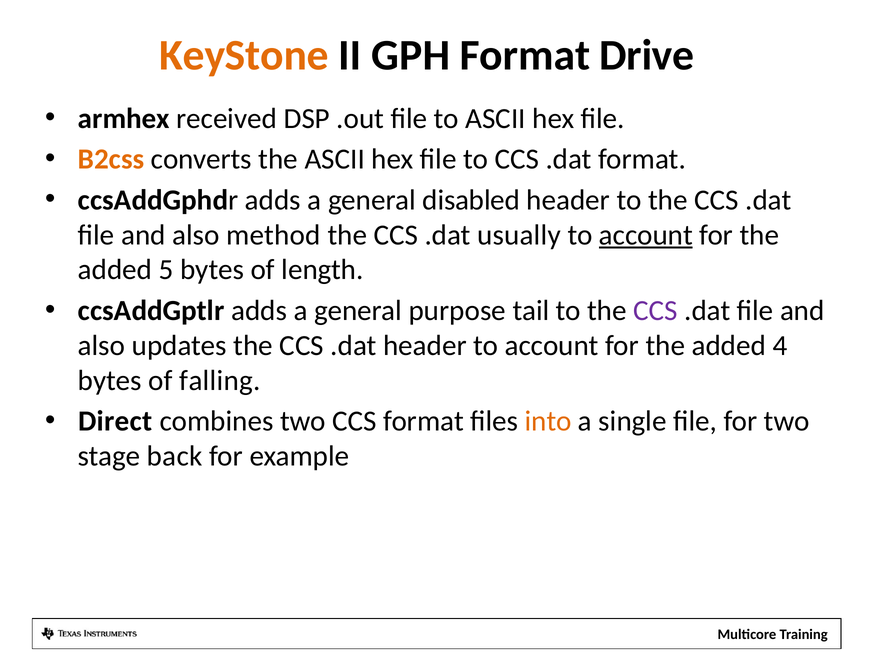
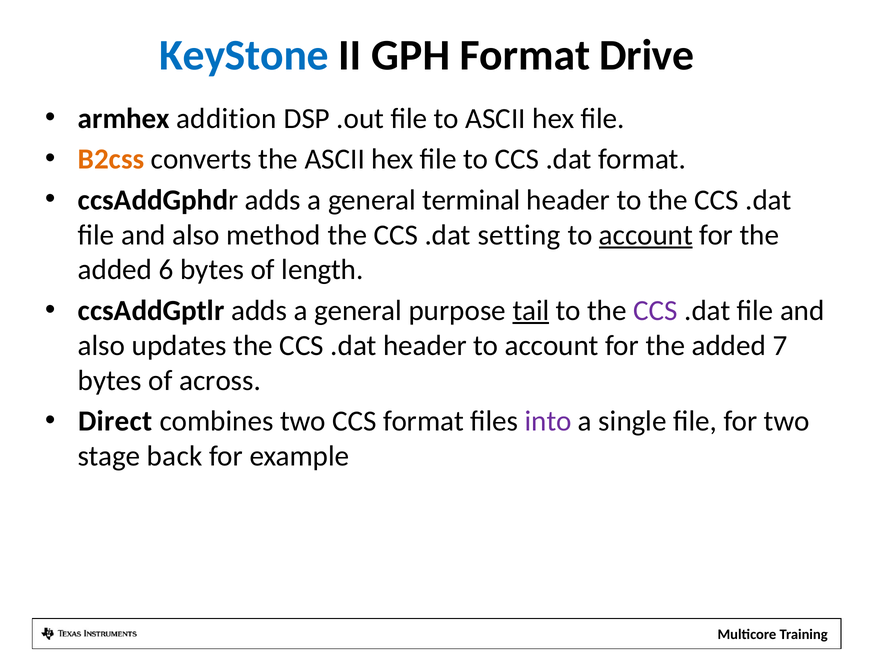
KeyStone colour: orange -> blue (244, 56)
received: received -> addition (226, 119)
disabled: disabled -> terminal (471, 200)
usually: usually -> setting (519, 235)
5: 5 -> 6 (166, 270)
tail underline: none -> present (531, 311)
4: 4 -> 7 (780, 346)
falling: falling -> across (220, 381)
into colour: orange -> purple (548, 422)
